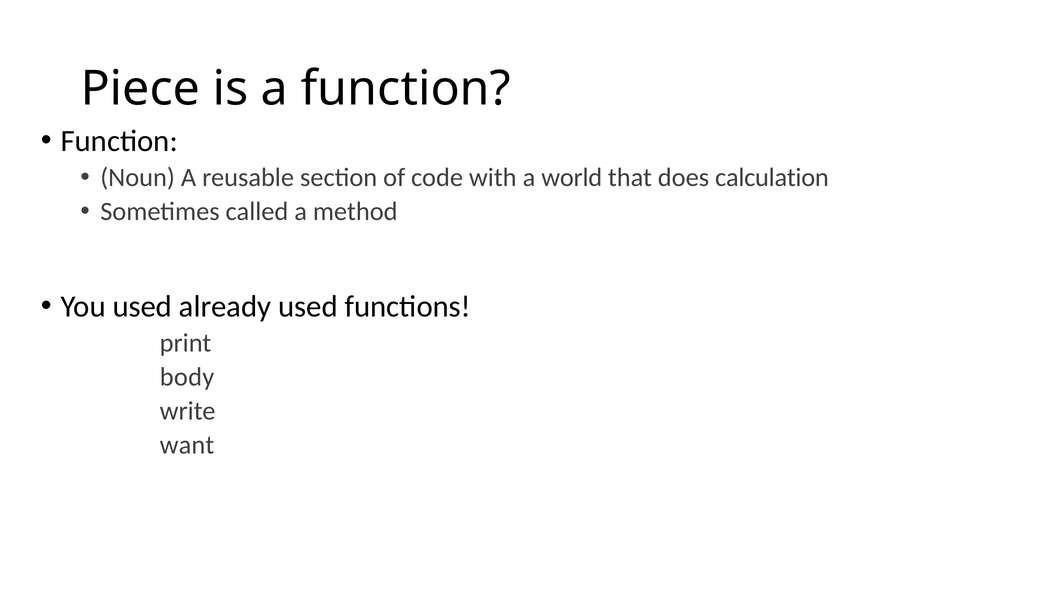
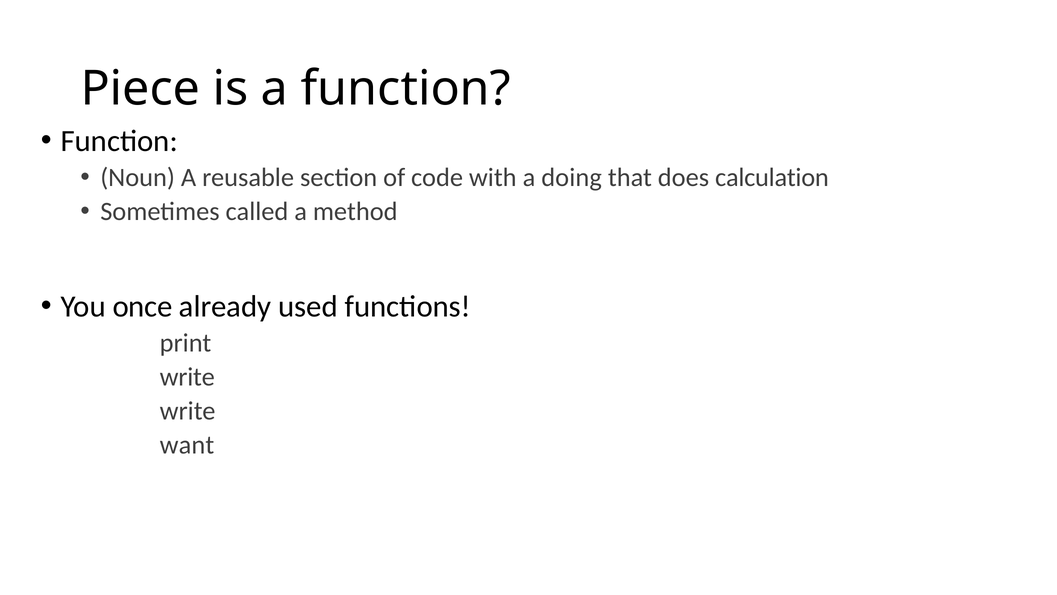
world: world -> doing (572, 177)
You used: used -> once (142, 306)
body: body -> write (187, 377)
